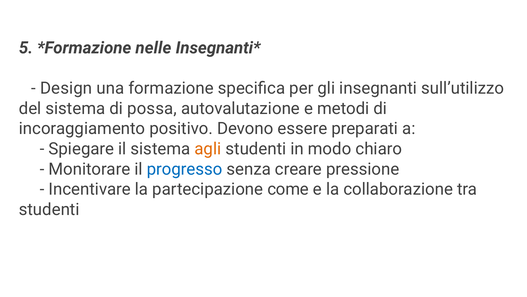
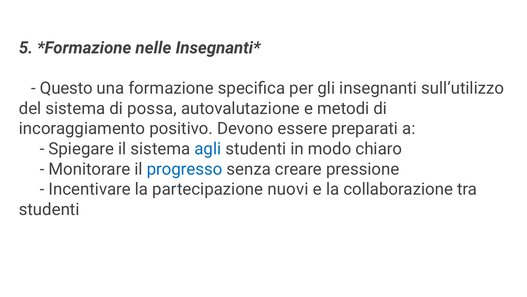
Design: Design -> Questo (66, 88)
agli colour: orange -> blue (208, 149)
come: come -> nuovi (288, 189)
